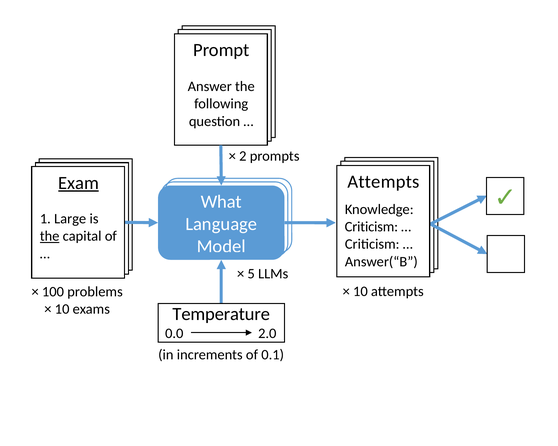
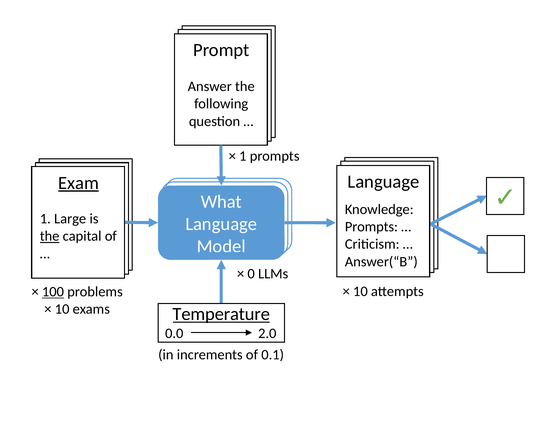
2: 2 -> 1 (243, 156)
Attempts: Attempts -> Language (384, 182)
Criticism: Criticism -> Prompts (371, 227)
5: 5 -> 0 (251, 274)
100 underline: none -> present (53, 292)
Temperature underline: none -> present (221, 314)
